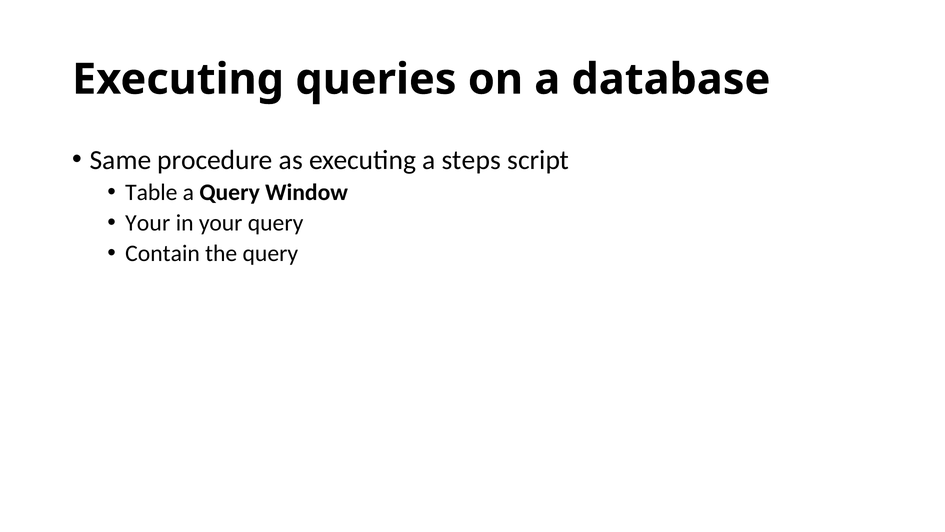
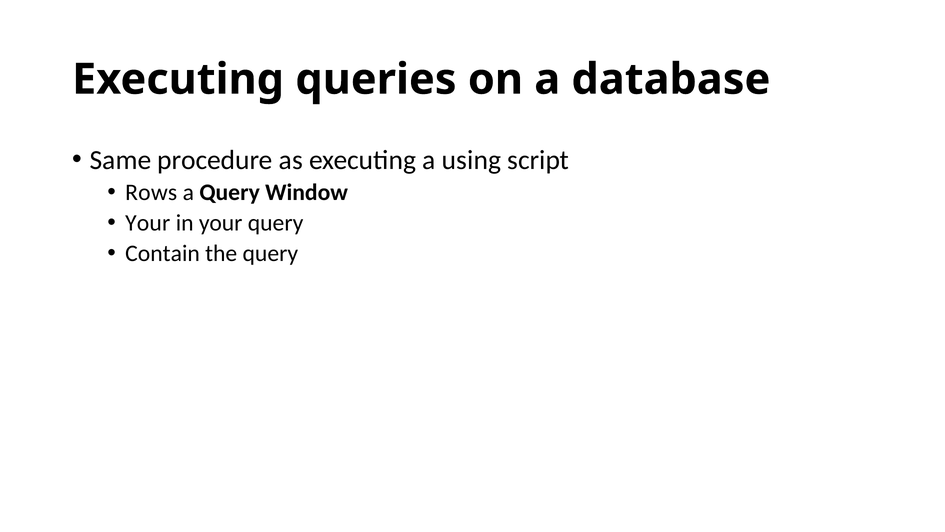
steps: steps -> using (471, 160)
Table: Table -> Rows (151, 192)
